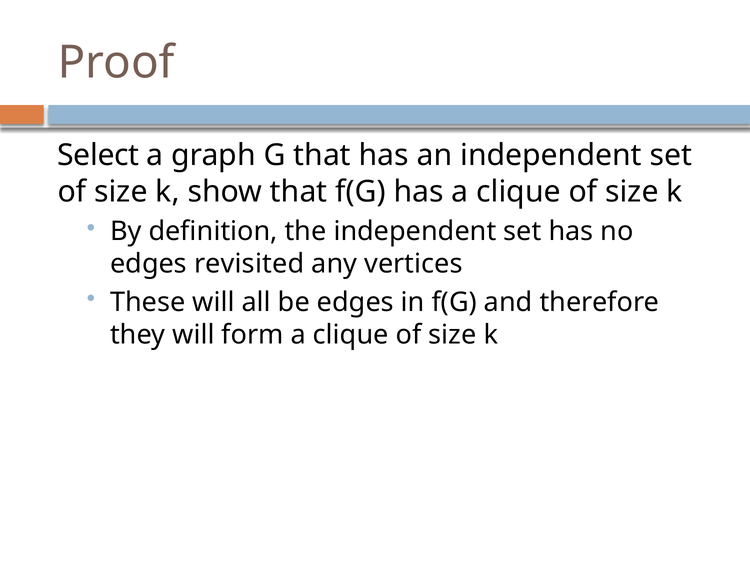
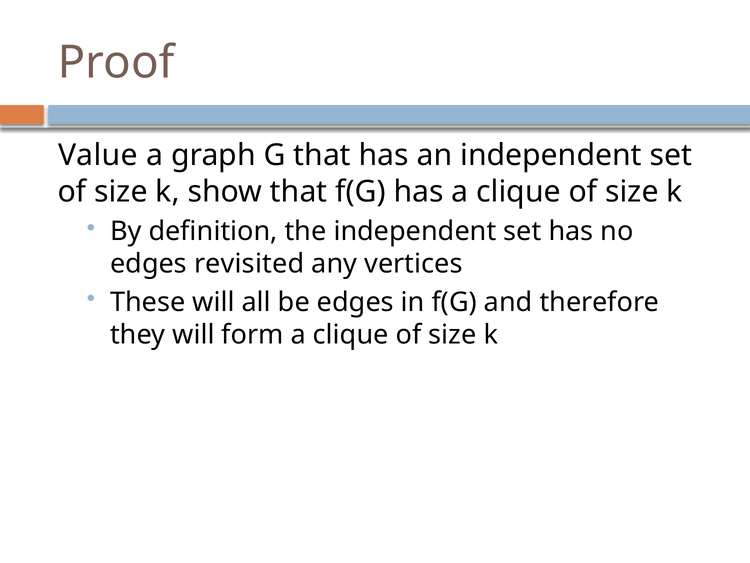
Select: Select -> Value (98, 155)
